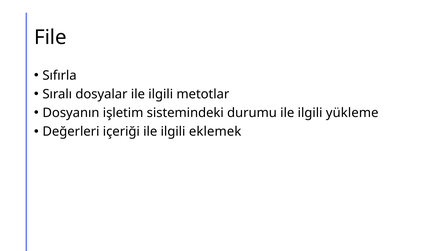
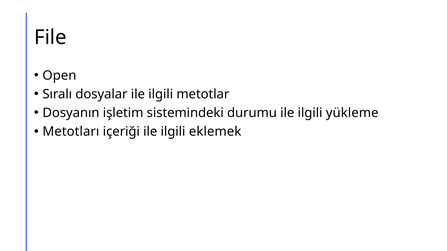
Sıfırla: Sıfırla -> Open (59, 76)
Değerleri: Değerleri -> Metotları (71, 132)
